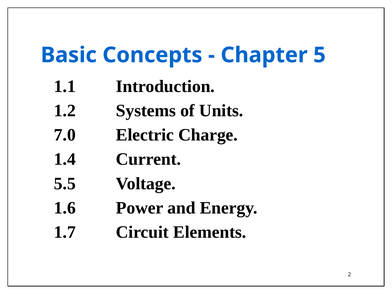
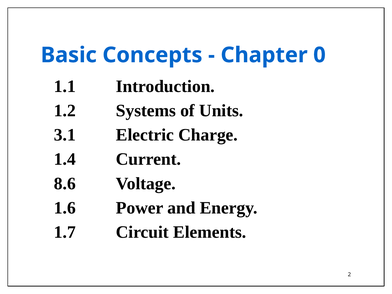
5: 5 -> 0 (319, 55)
7.0: 7.0 -> 3.1 (65, 135)
5.5: 5.5 -> 8.6 (65, 184)
